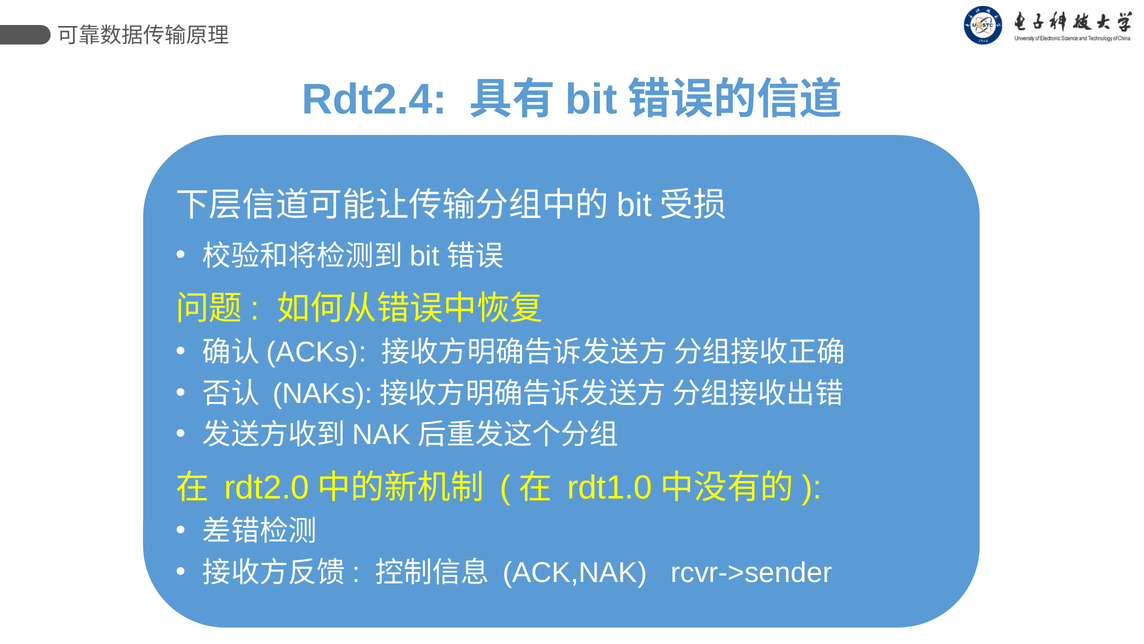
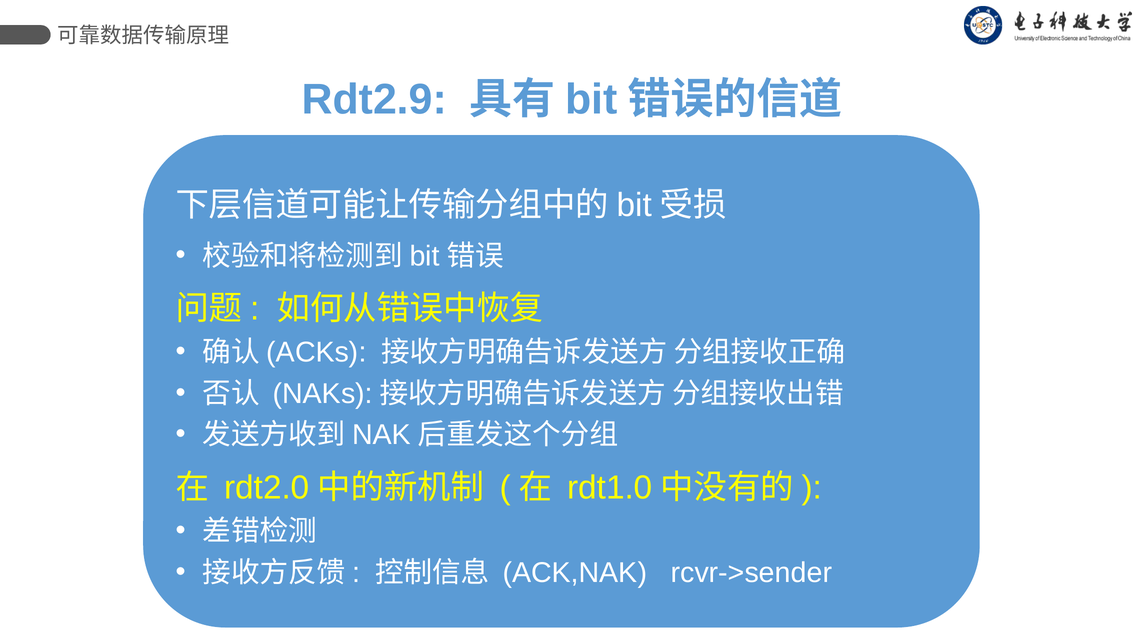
Rdt2.4: Rdt2.4 -> Rdt2.9 (374, 100)
